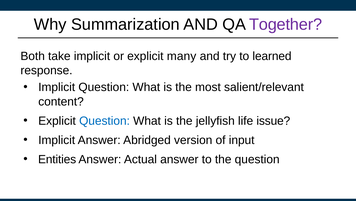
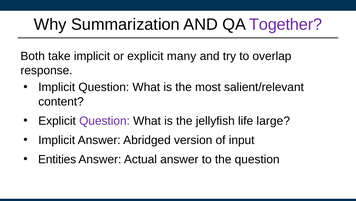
learned: learned -> overlap (272, 56)
Question colour: blue -> purple (105, 120)
issue: issue -> large (273, 120)
